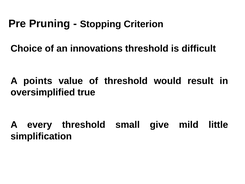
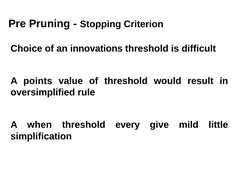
true: true -> rule (86, 92)
every: every -> when (40, 125)
small: small -> every (128, 125)
